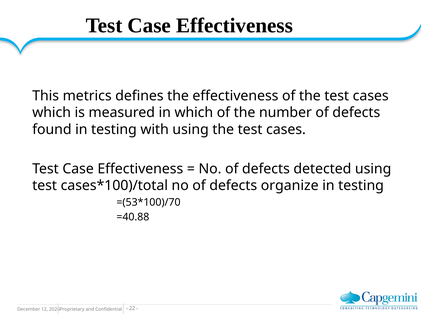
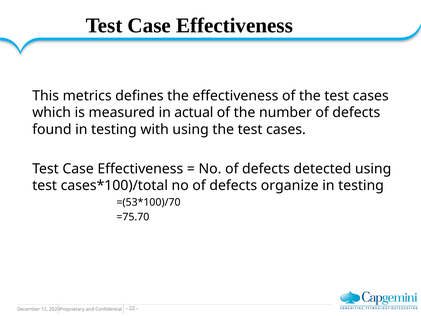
in which: which -> actual (194, 113)
=40.88: =40.88 -> =75.70 (133, 217)
